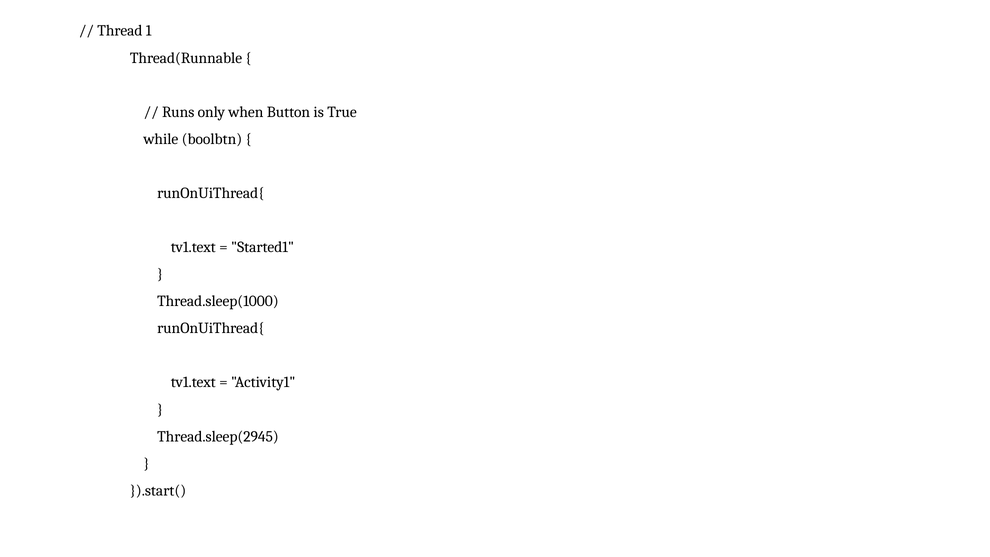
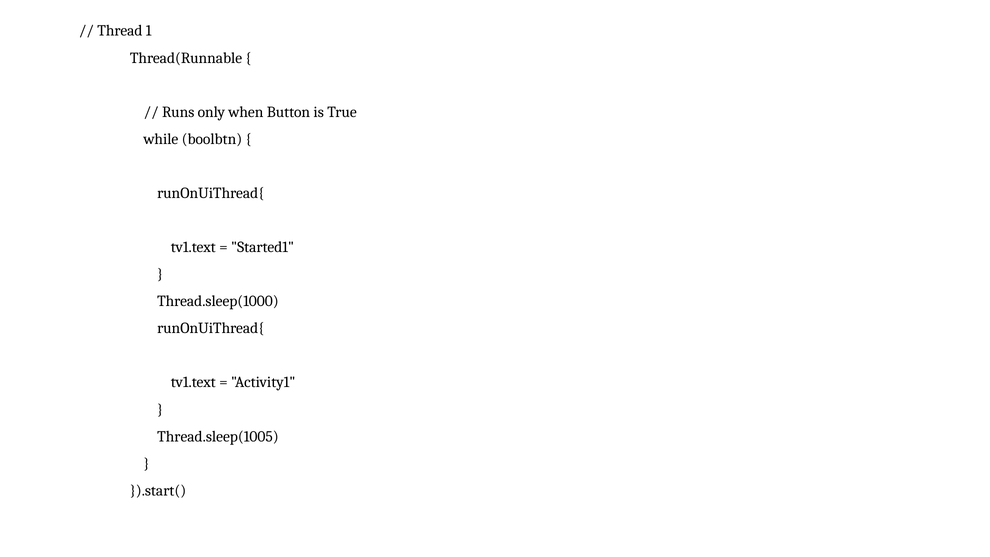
Thread.sleep(2945: Thread.sleep(2945 -> Thread.sleep(1005 (218, 436)
